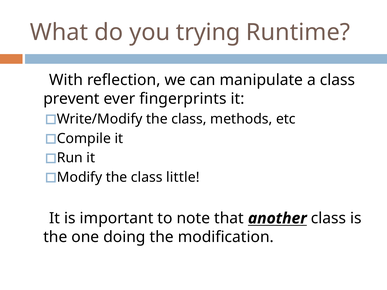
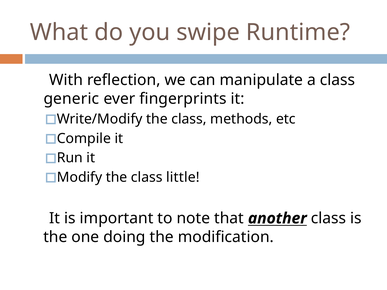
trying: trying -> swipe (208, 32)
prevent: prevent -> generic (71, 99)
